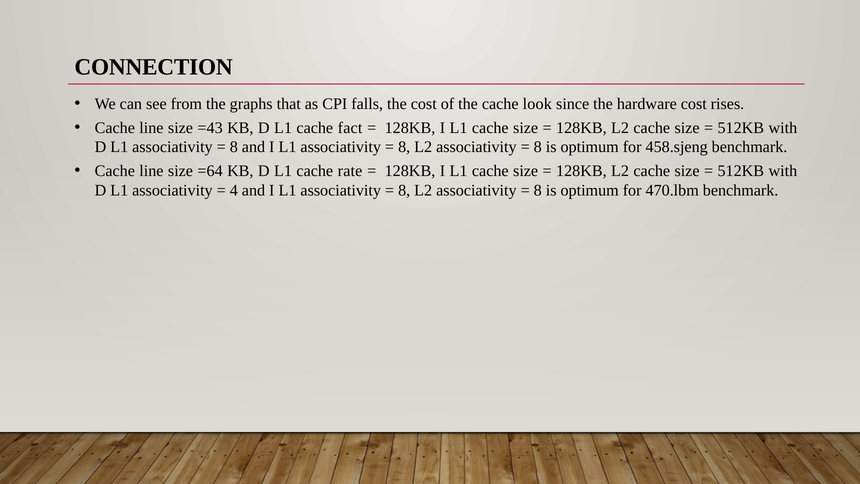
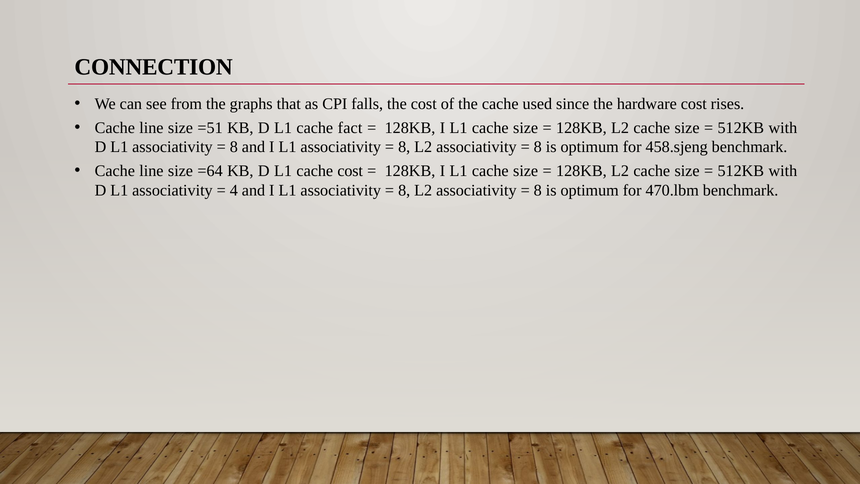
look: look -> used (537, 104)
=43: =43 -> =51 (210, 128)
cache rate: rate -> cost (350, 171)
